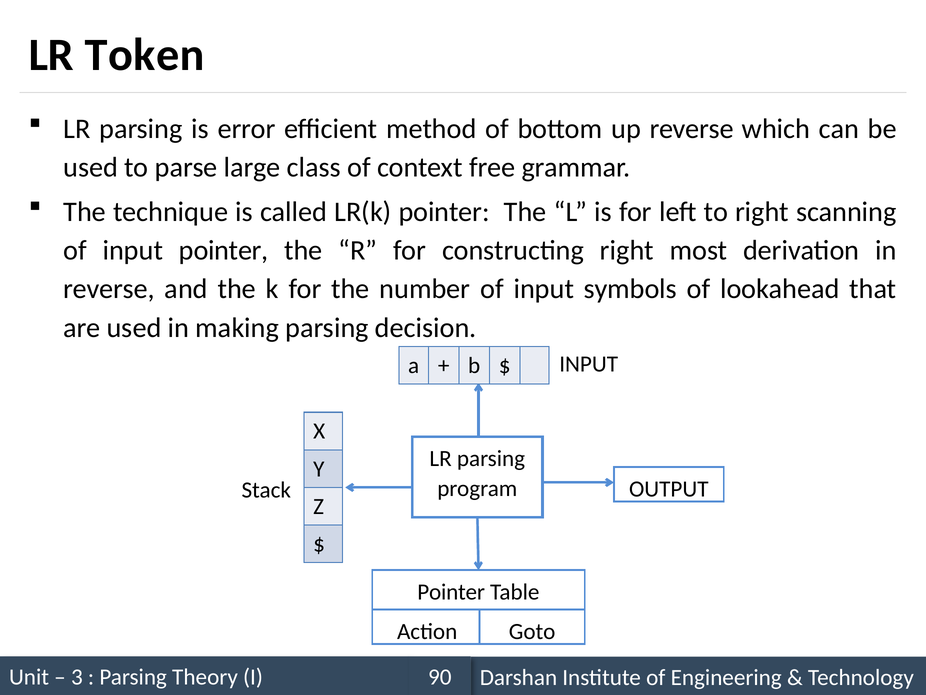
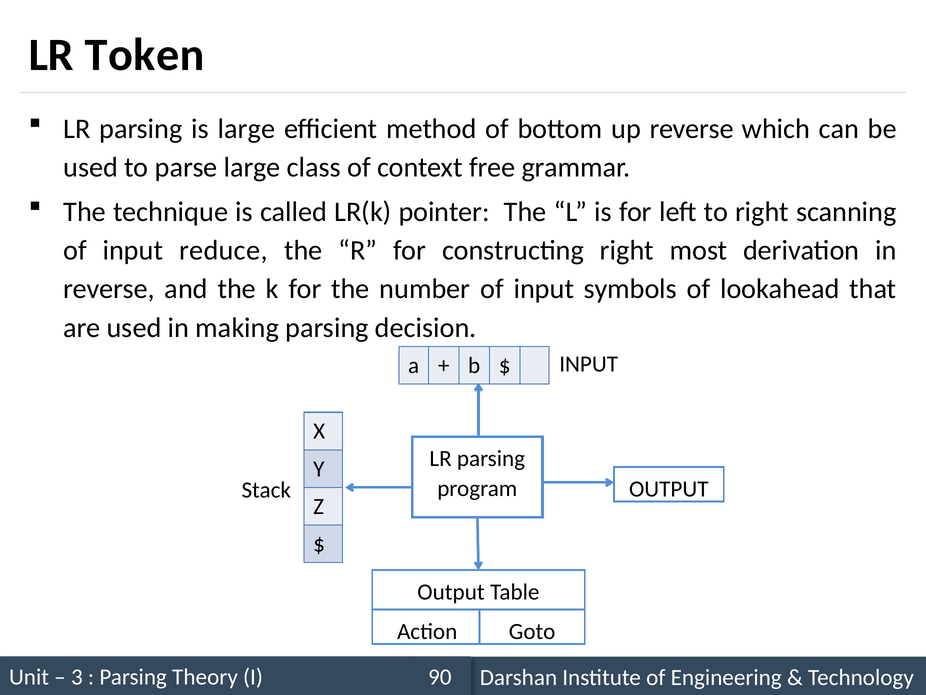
is error: error -> large (247, 129)
input pointer: pointer -> reduce (223, 250)
Pointer: Pointer -> Output (451, 592)
